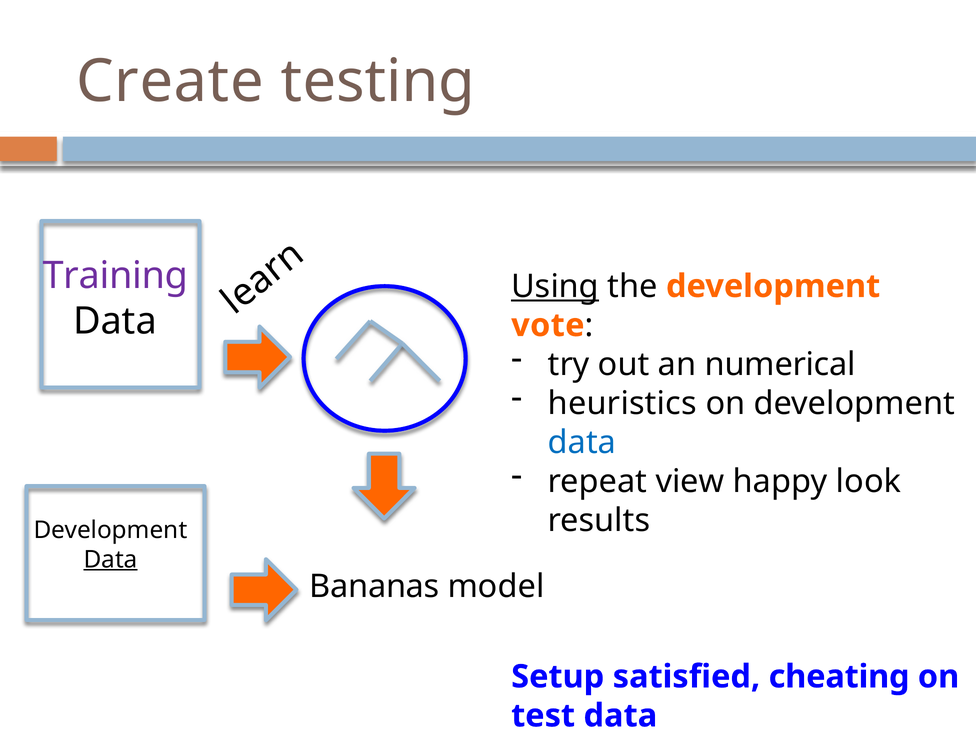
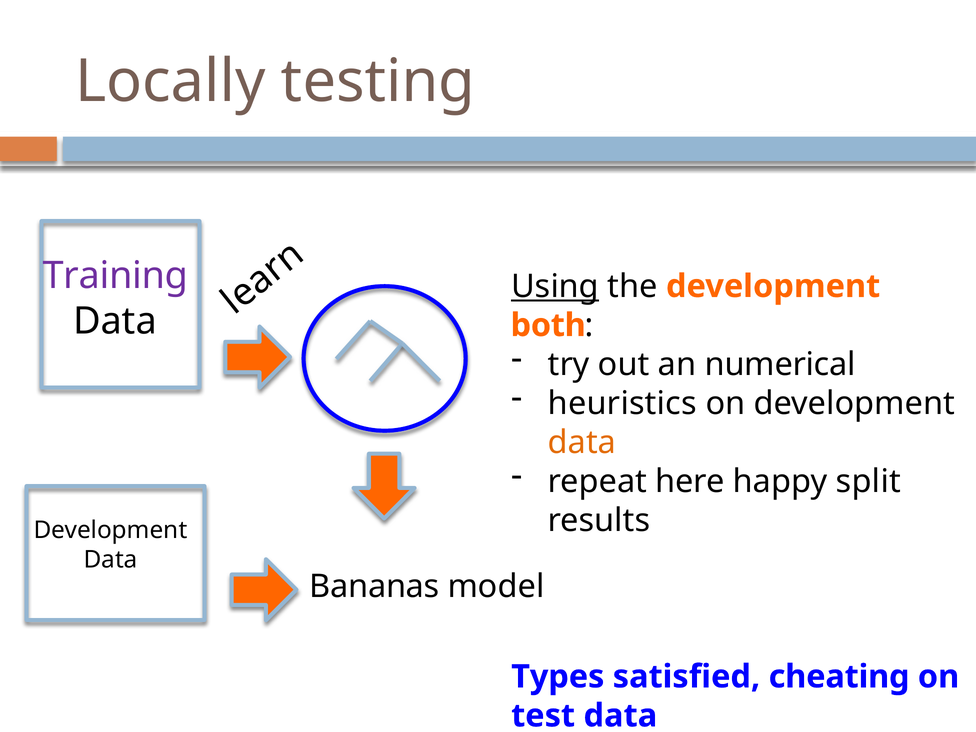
Create: Create -> Locally (170, 81)
vote: vote -> both (548, 325)
data colour: blue -> orange (582, 442)
view: view -> here (690, 481)
look: look -> split (868, 481)
Data underline: present -> none (111, 559)
Setup: Setup -> Types (558, 677)
